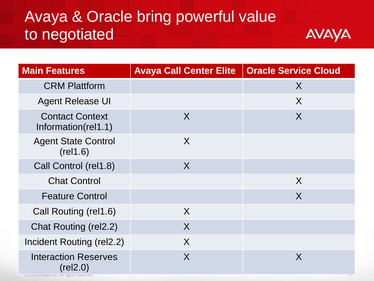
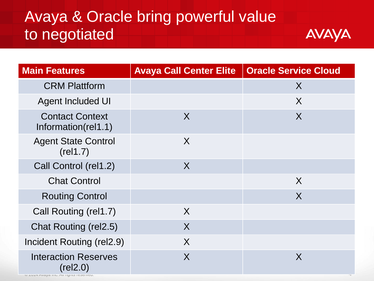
Release: Release -> Included (82, 101)
rel1.6: rel1.6 -> rel1.7 (74, 151)
rel1.8: rel1.8 -> rel1.2 (100, 166)
Feature: Feature -> Routing (58, 196)
Routing rel1.6: rel1.6 -> rel1.7 (101, 211)
Chat Routing rel2.2: rel2.2 -> rel2.5 (103, 226)
Incident Routing rel2.2: rel2.2 -> rel2.9 (109, 241)
